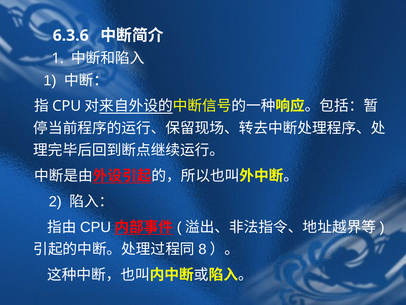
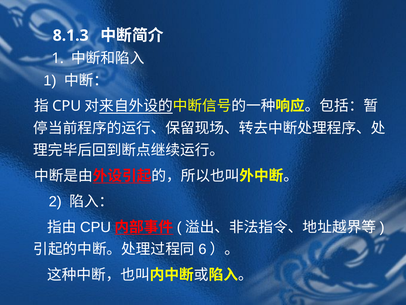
6.3.6: 6.3.6 -> 8.1.3 (71, 35)
8: 8 -> 6 (202, 249)
